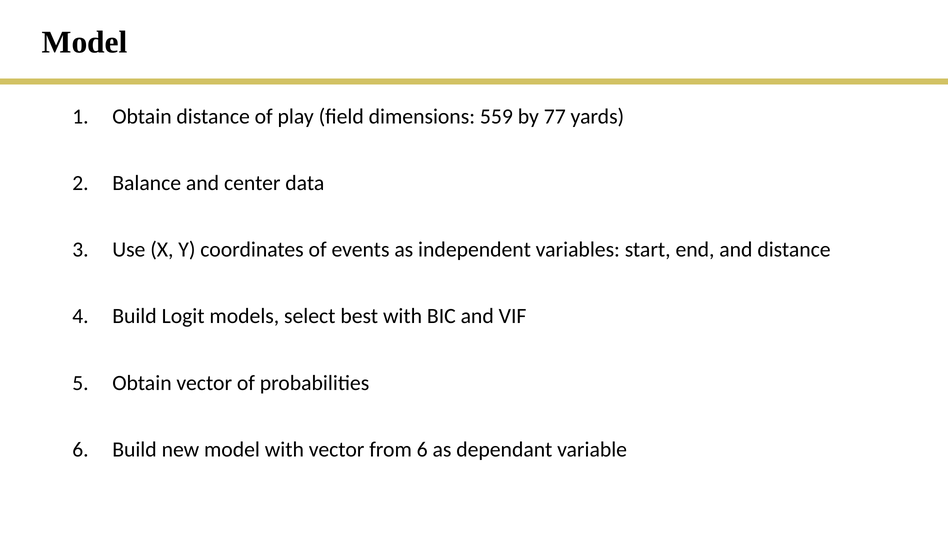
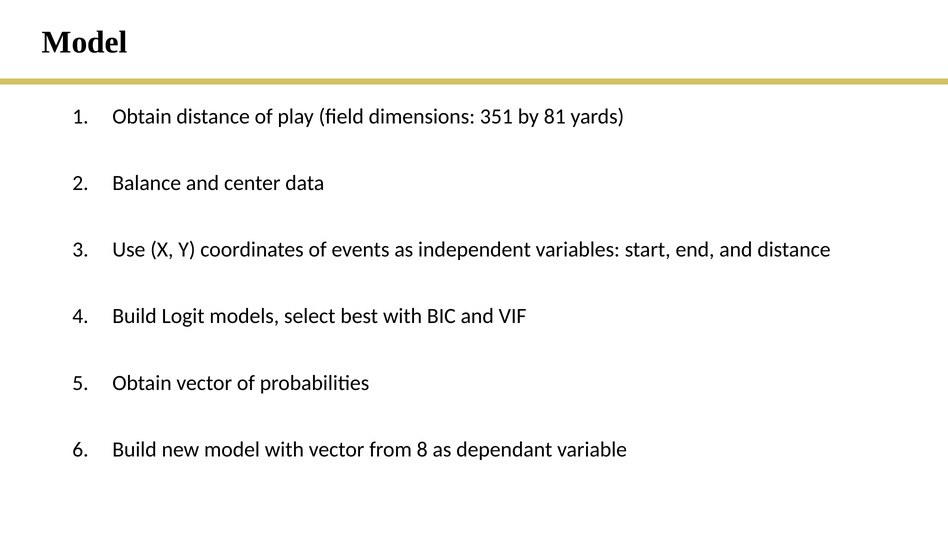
559: 559 -> 351 (496, 116)
77: 77 -> 81 (555, 116)
from 6: 6 -> 8 (422, 450)
